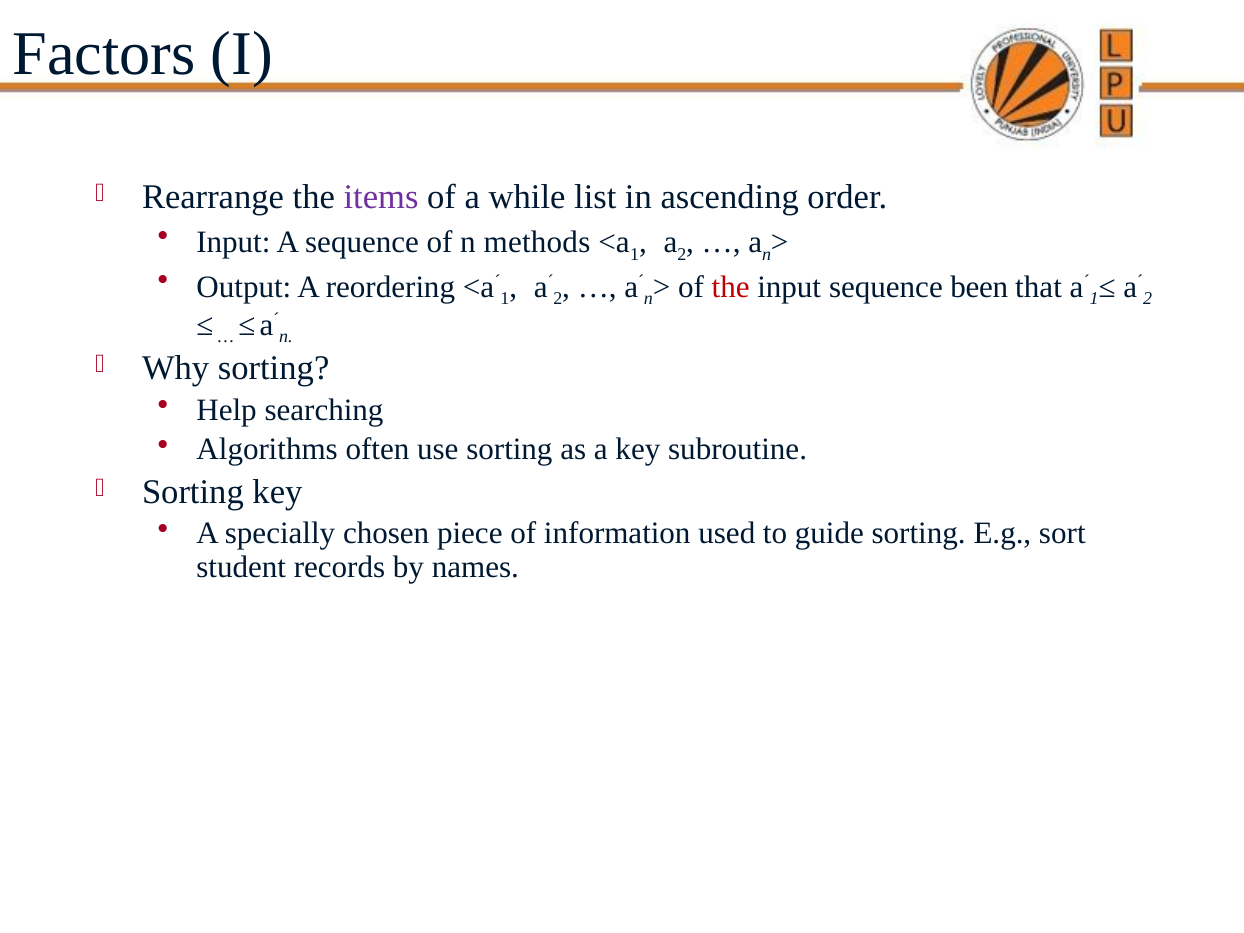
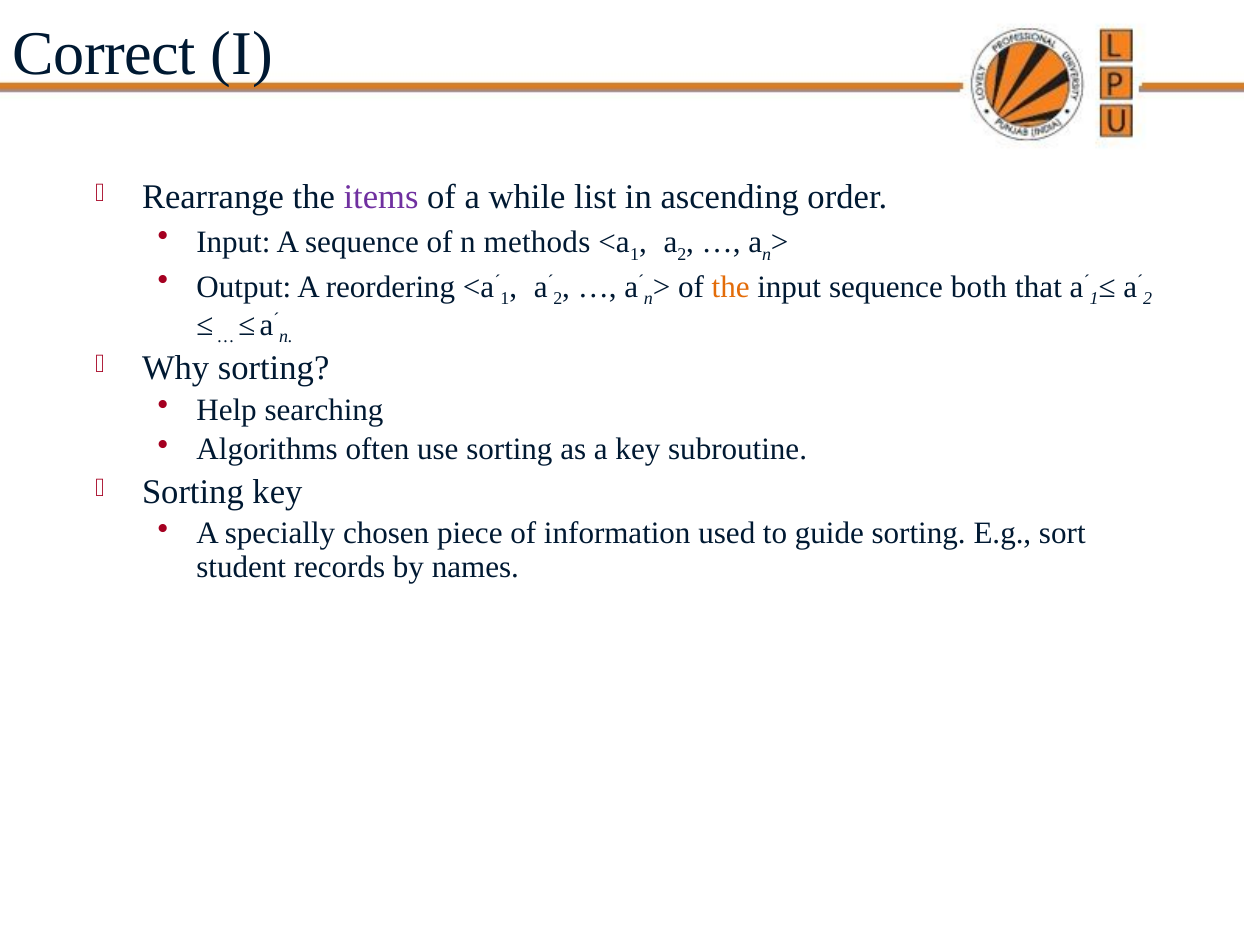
Factors: Factors -> Correct (104, 54)
the colour: red -> orange (731, 287)
been: been -> both (979, 287)
